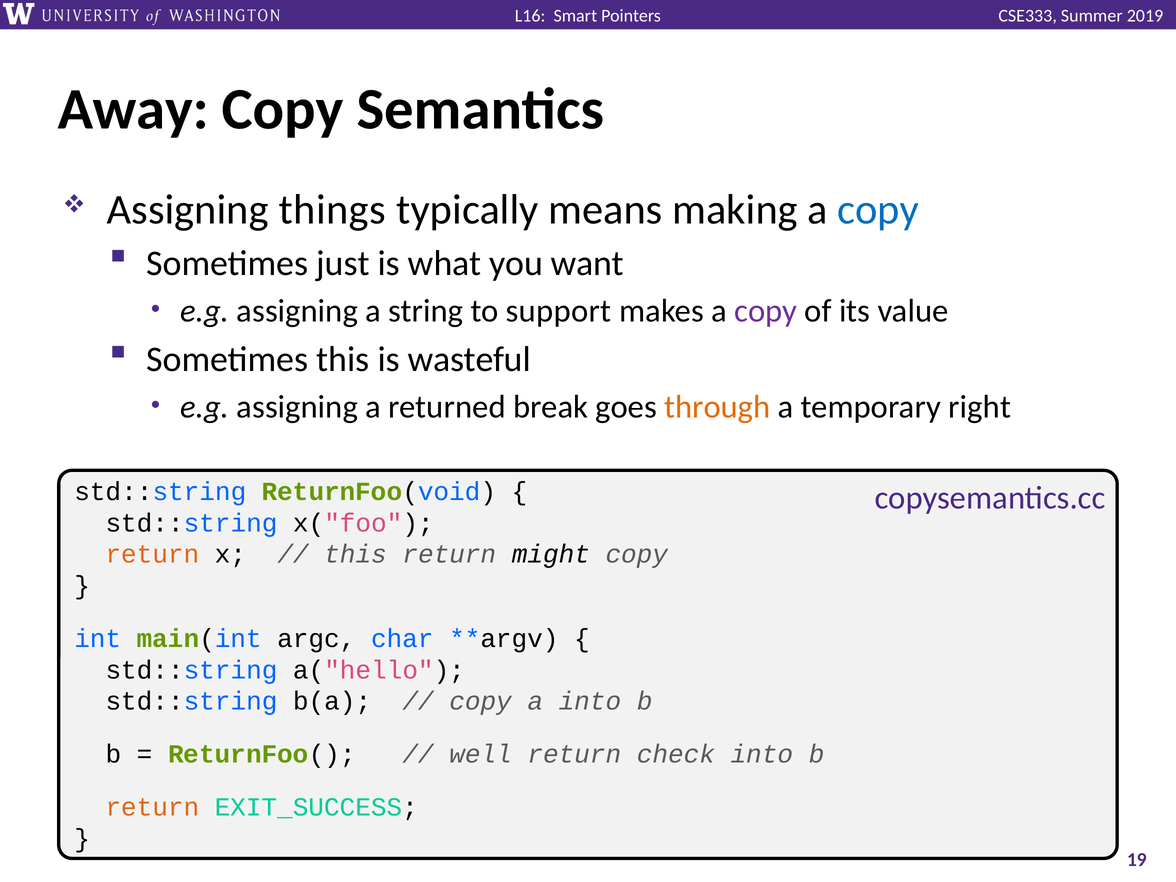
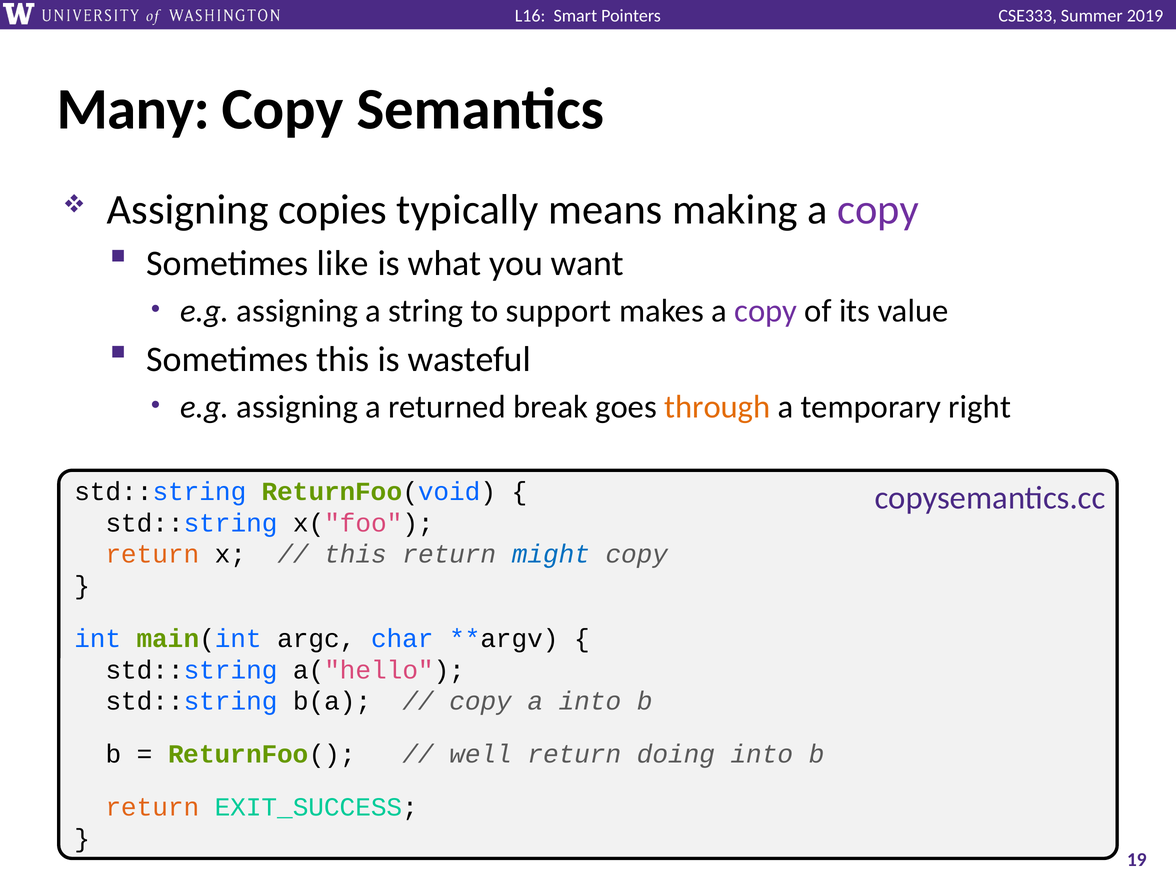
Away: Away -> Many (133, 109)
things: things -> copies (333, 210)
copy colour: blue -> purple (878, 210)
just: just -> like (343, 263)
might colour: black -> blue (551, 554)
check: check -> doing (676, 754)
